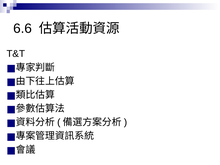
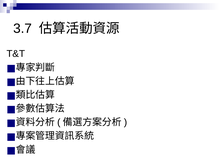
6.6: 6.6 -> 3.7 (23, 28)
